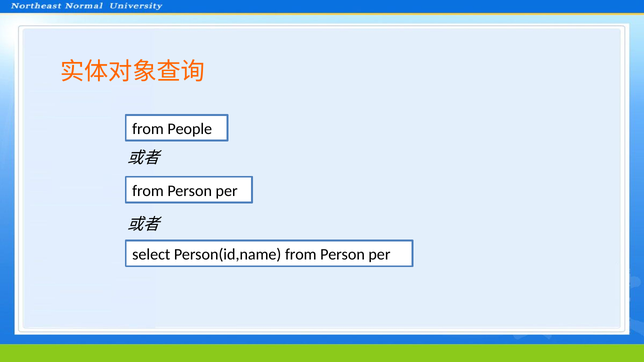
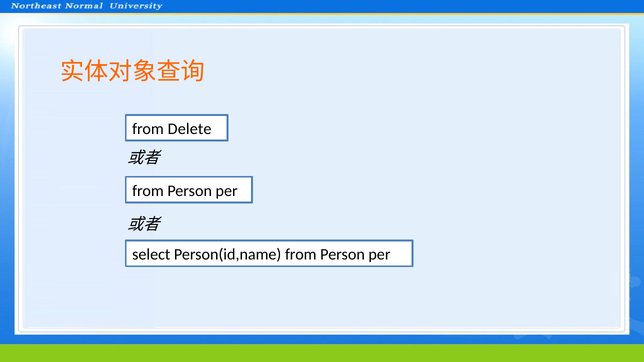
People: People -> Delete (190, 129)
